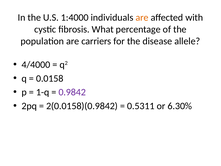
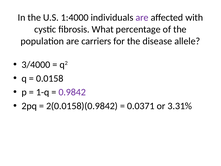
are colour: orange -> purple (142, 18)
4/4000: 4/4000 -> 3/4000 (36, 65)
0.5311: 0.5311 -> 0.0371 (141, 106)
6.30%: 6.30% -> 3.31% (180, 106)
